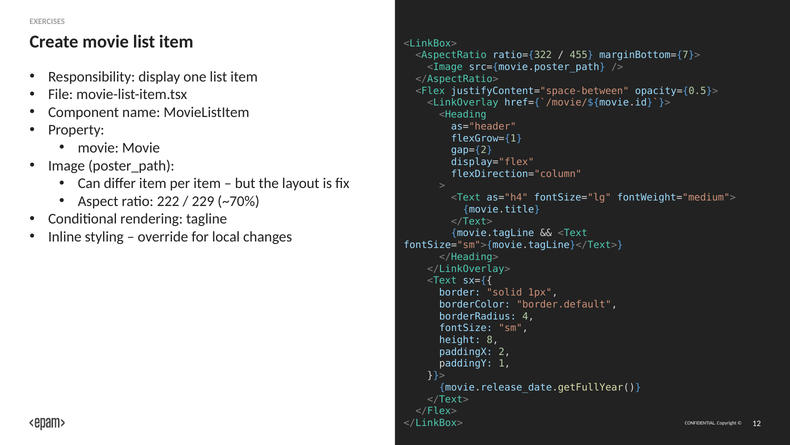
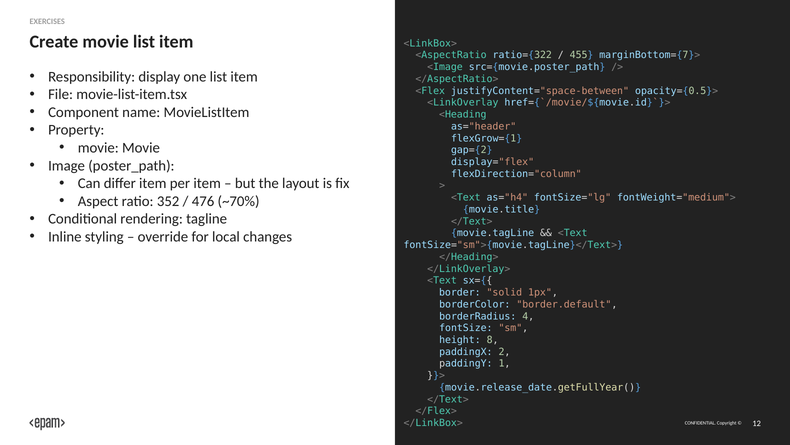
222: 222 -> 352 (168, 201)
229: 229 -> 476 (203, 201)
